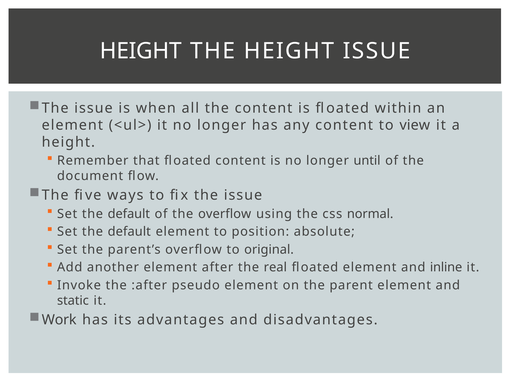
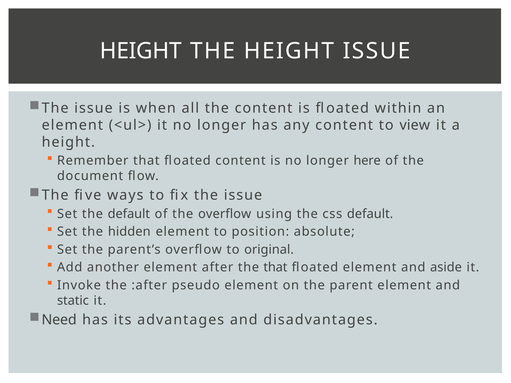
until: until -> here (367, 161)
css normal: normal -> default (370, 214)
default: default -> hidden (129, 232)
the real: real -> that (275, 268)
inline: inline -> aside (446, 268)
Work: Work -> Need (59, 320)
